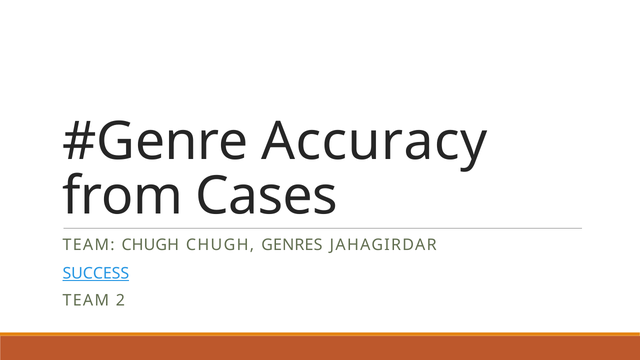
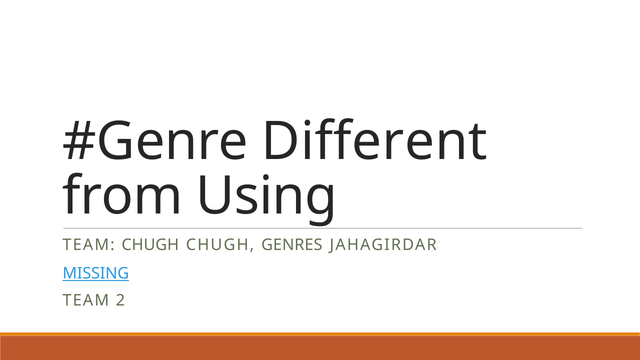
Accuracy: Accuracy -> Different (374, 142)
Cases: Cases -> Using (267, 196)
SUCCESS: SUCCESS -> MISSING (96, 273)
